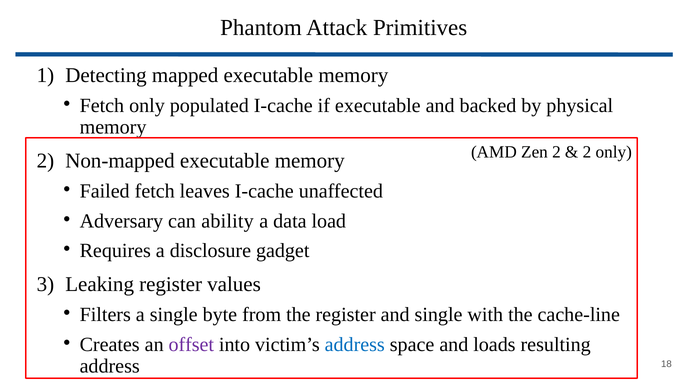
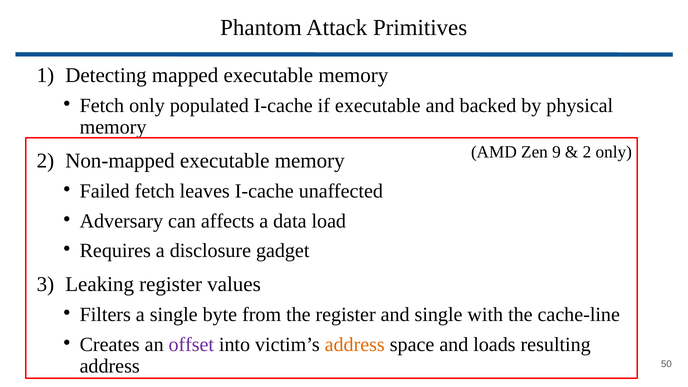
Zen 2: 2 -> 9 (556, 152)
ability: ability -> affects (228, 221)
address colour: blue -> orange (355, 345)
18: 18 -> 50 (666, 364)
